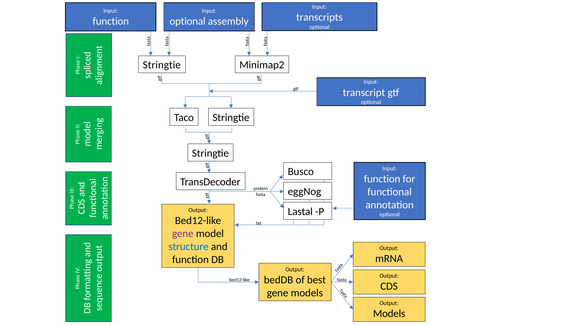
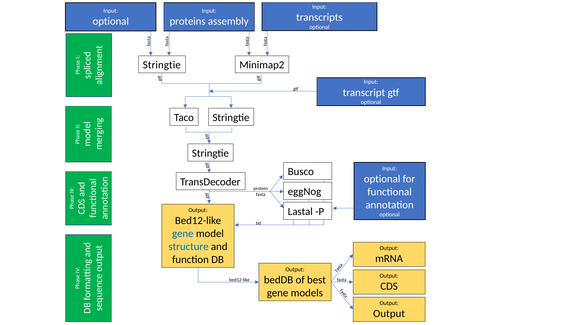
function: function -> optional (111, 21)
optional: optional -> proteins (188, 21)
function: function -> optional (382, 179)
gene colour: purple -> blue (183, 234)
Models: Models -> Output (389, 314)
